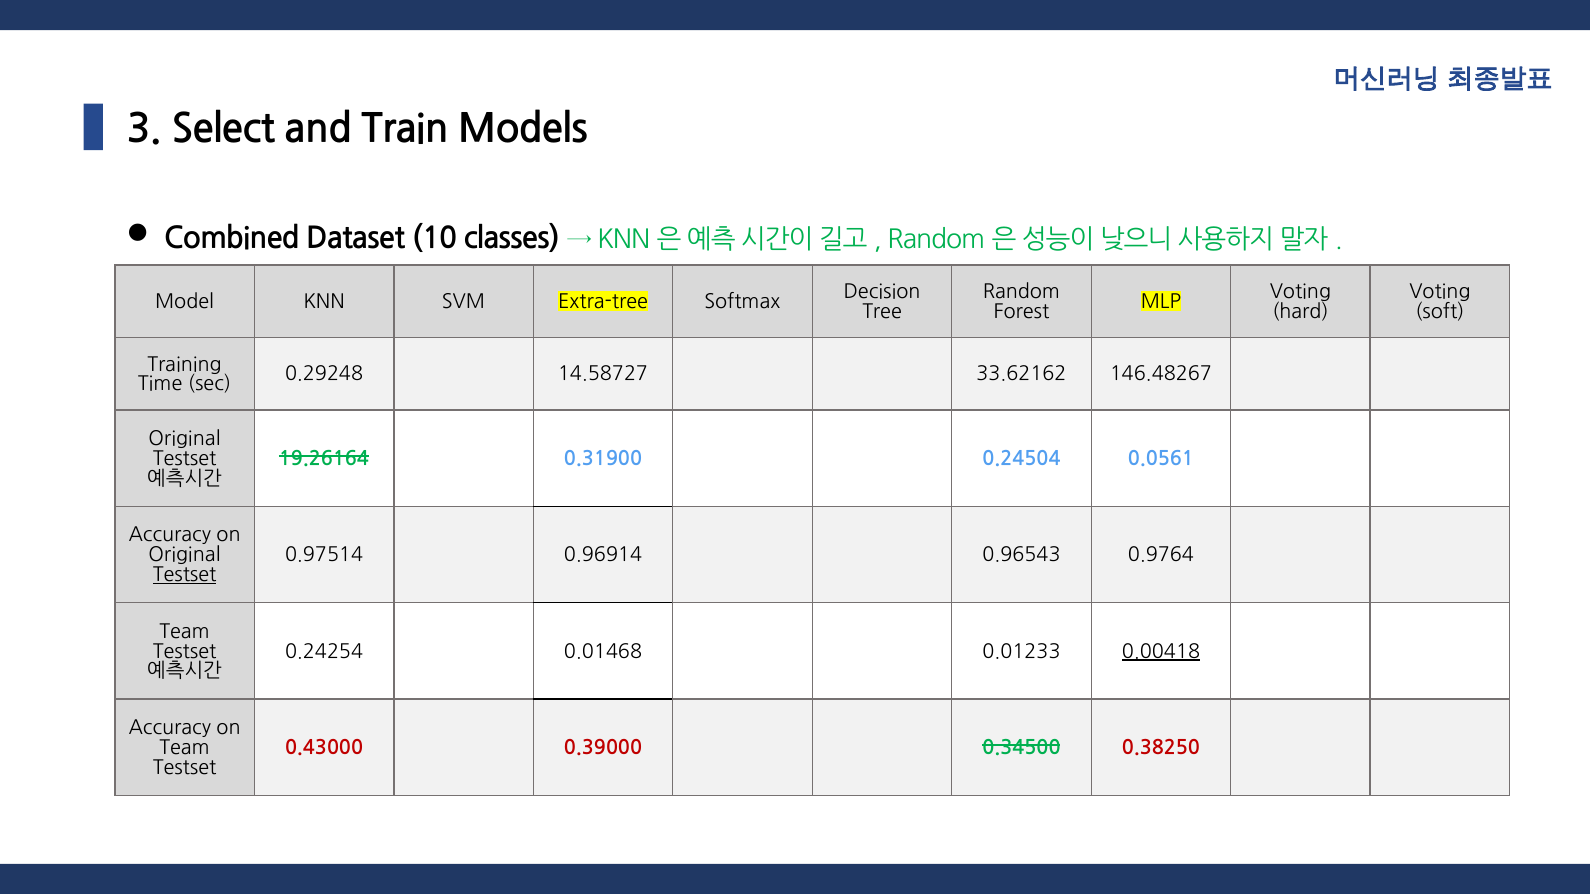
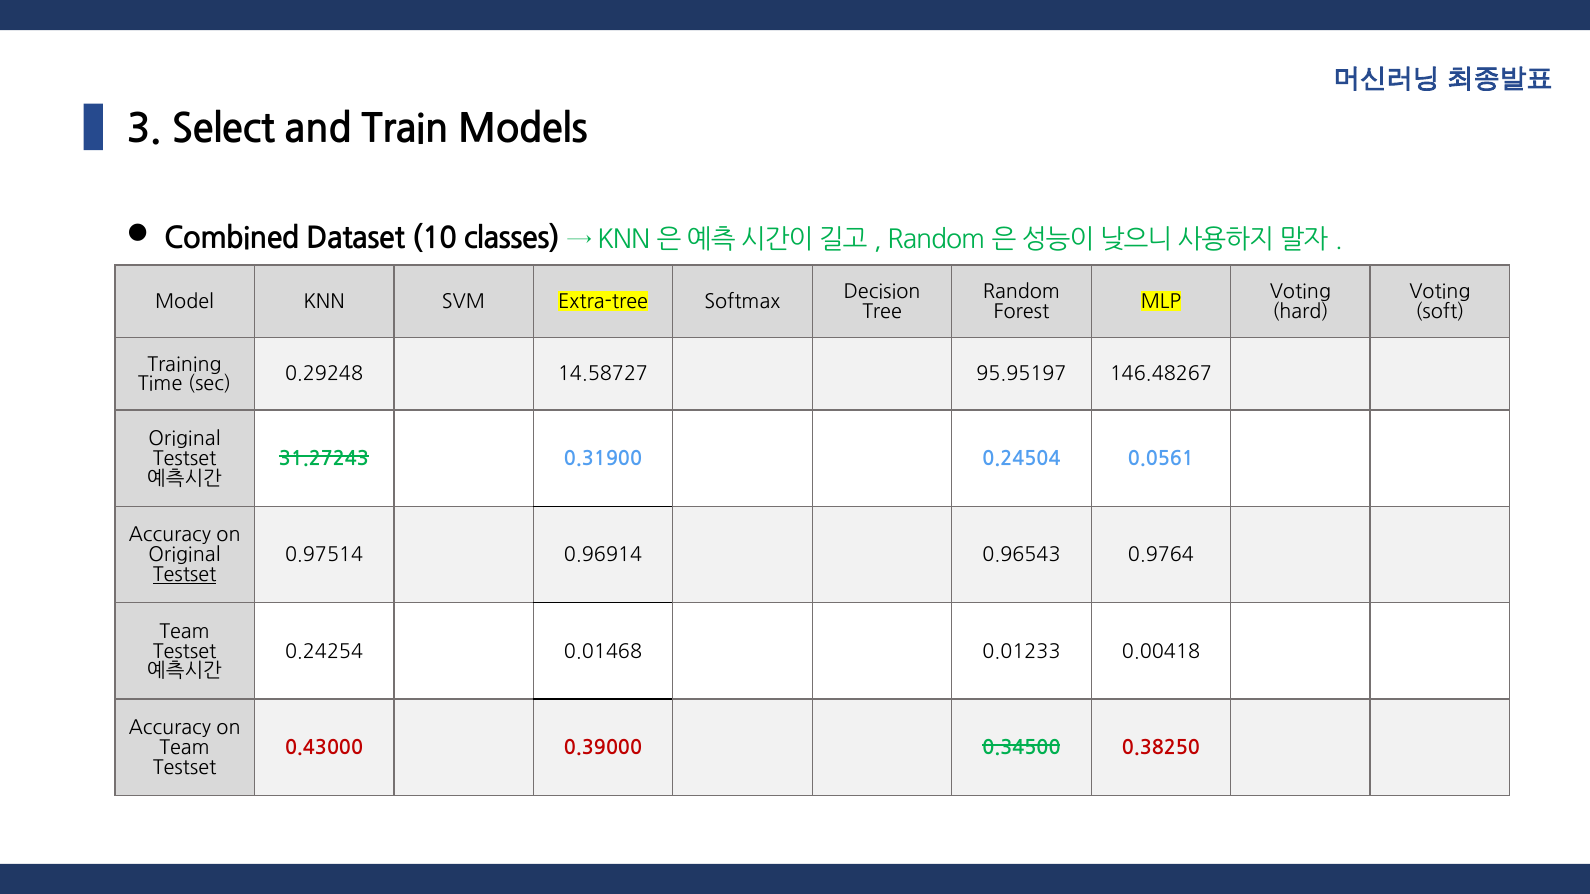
33.62162: 33.62162 -> 95.95197 (1021, 375)
19.26164: 19.26164 -> 31.27243 (324, 459)
0.00418 underline: present -> none (1161, 652)
